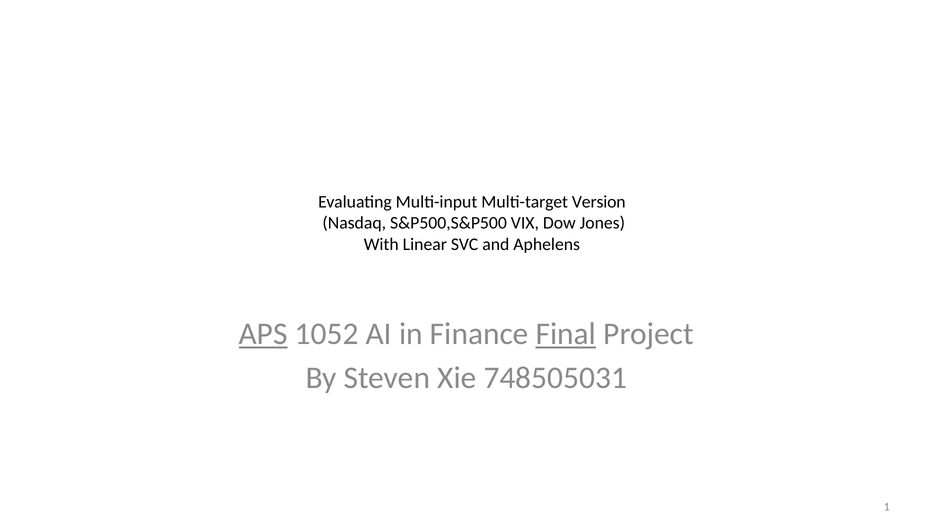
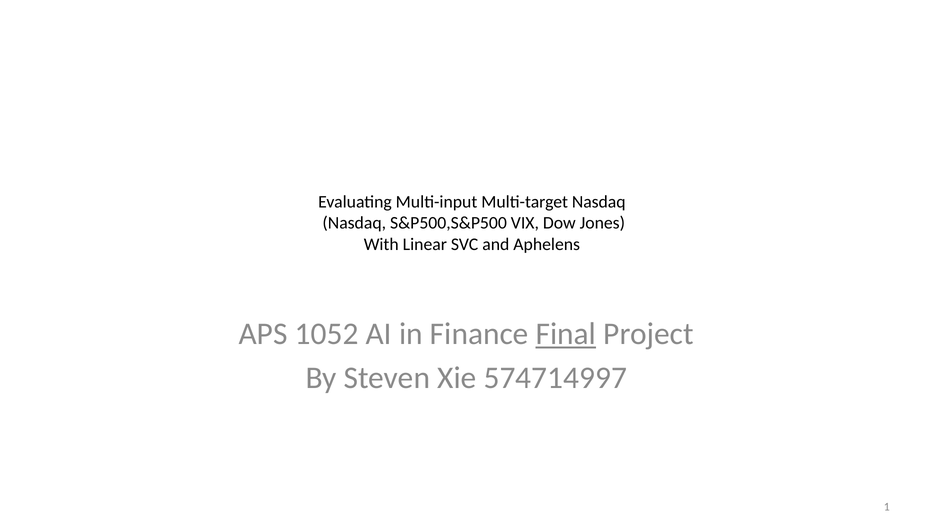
Multi-target Version: Version -> Nasdaq (599, 202)
APS underline: present -> none (263, 334)
748505031: 748505031 -> 574714997 (555, 378)
